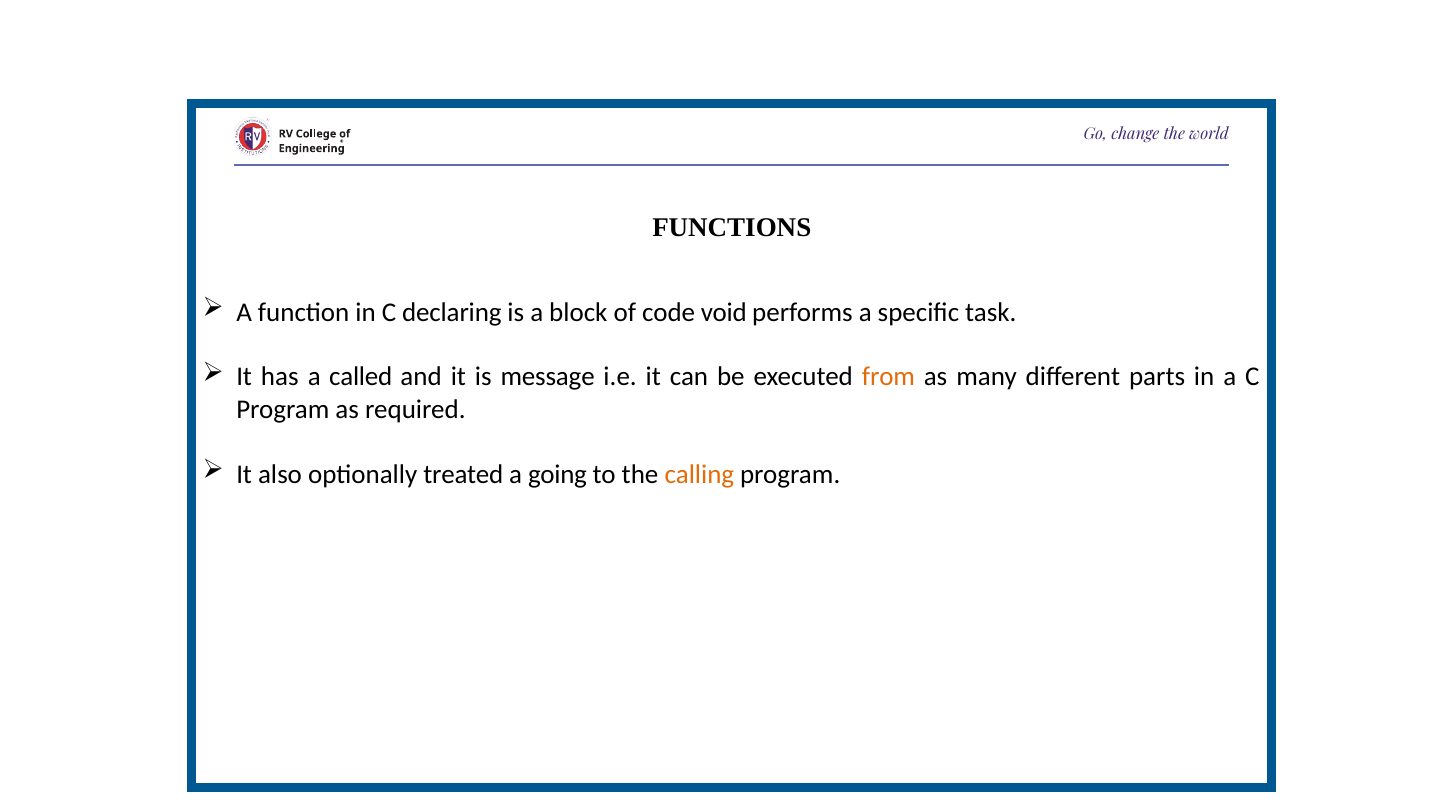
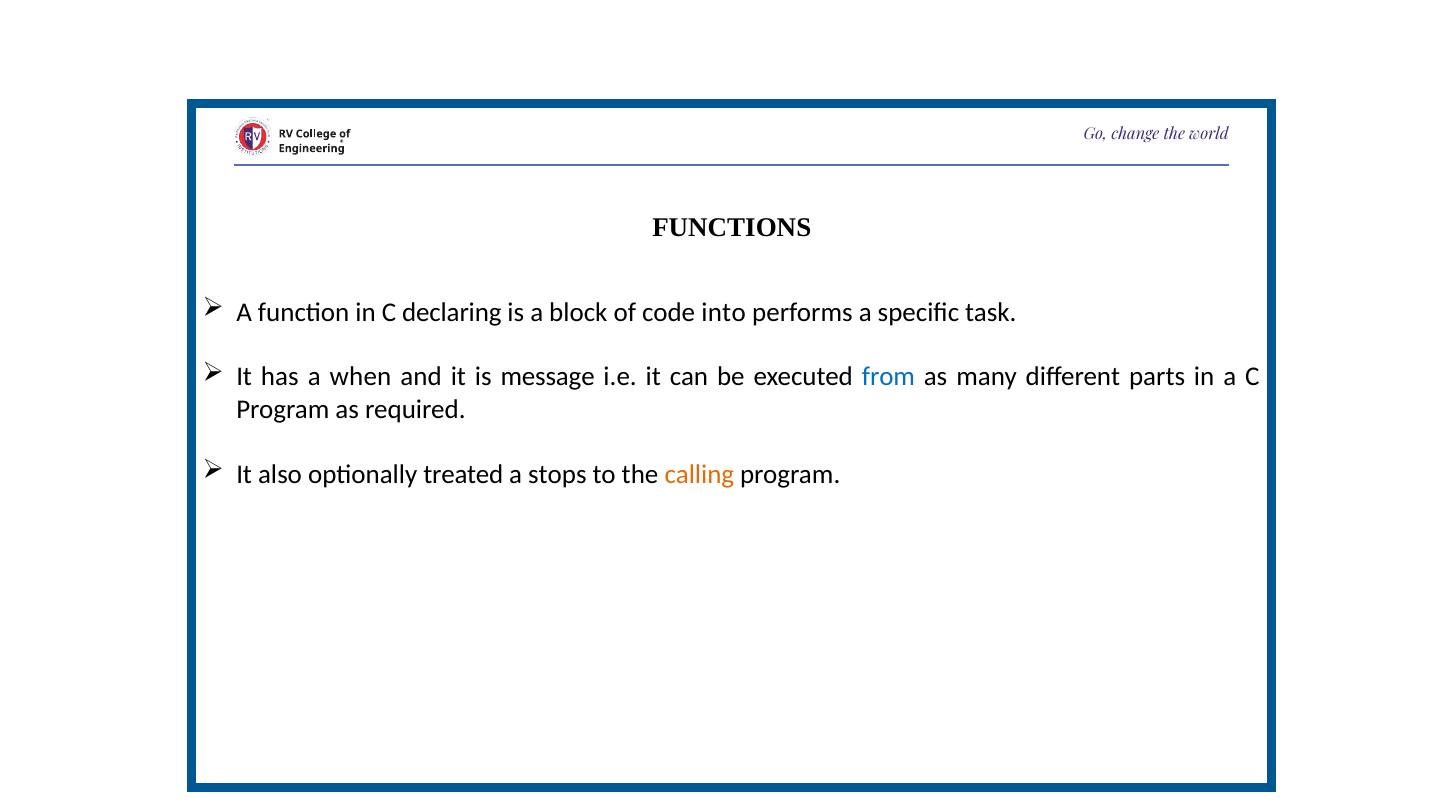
void: void -> into (724, 312)
called: called -> when (360, 377)
from colour: orange -> blue (888, 377)
going: going -> stops (557, 474)
